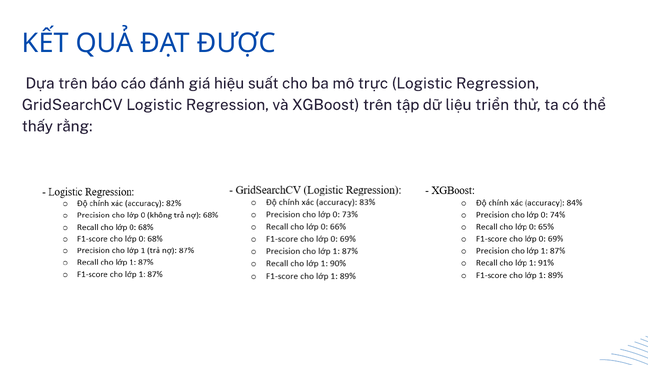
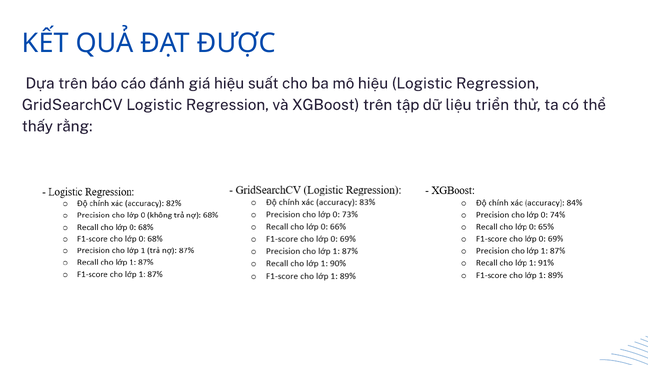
mô trực: trực -> hiệu (373, 83)
